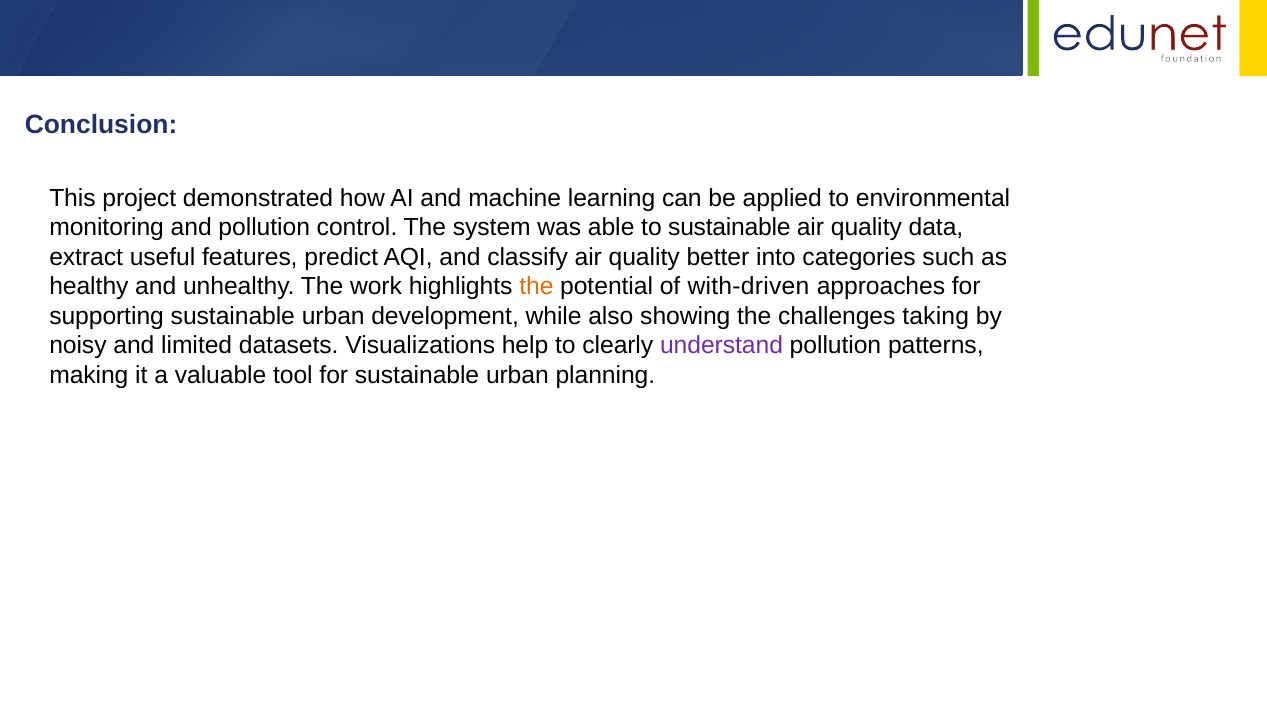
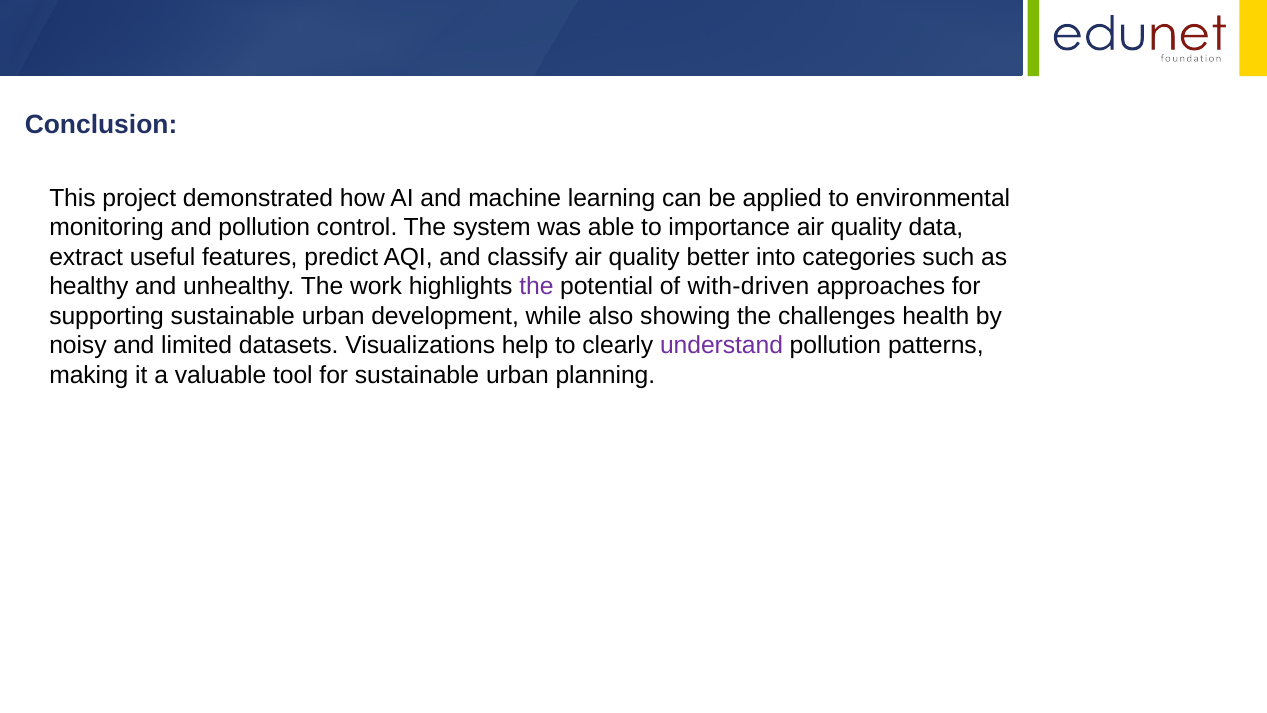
to sustainable: sustainable -> importance (729, 227)
the colour: orange -> purple (536, 287)
taking: taking -> health (936, 316)
